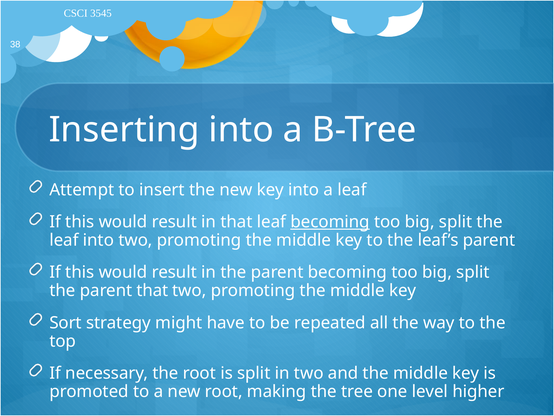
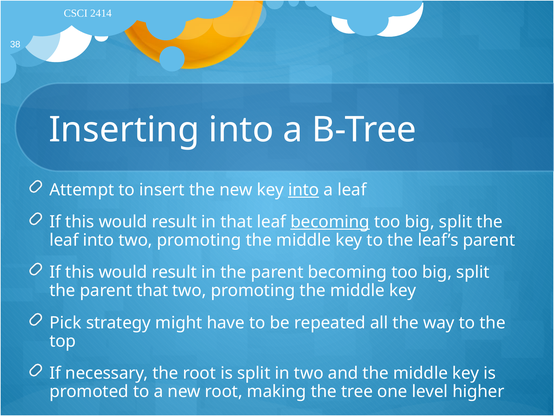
3545: 3545 -> 2414 (101, 13)
into underline: none -> present (304, 190)
Sort: Sort -> Pick (65, 322)
